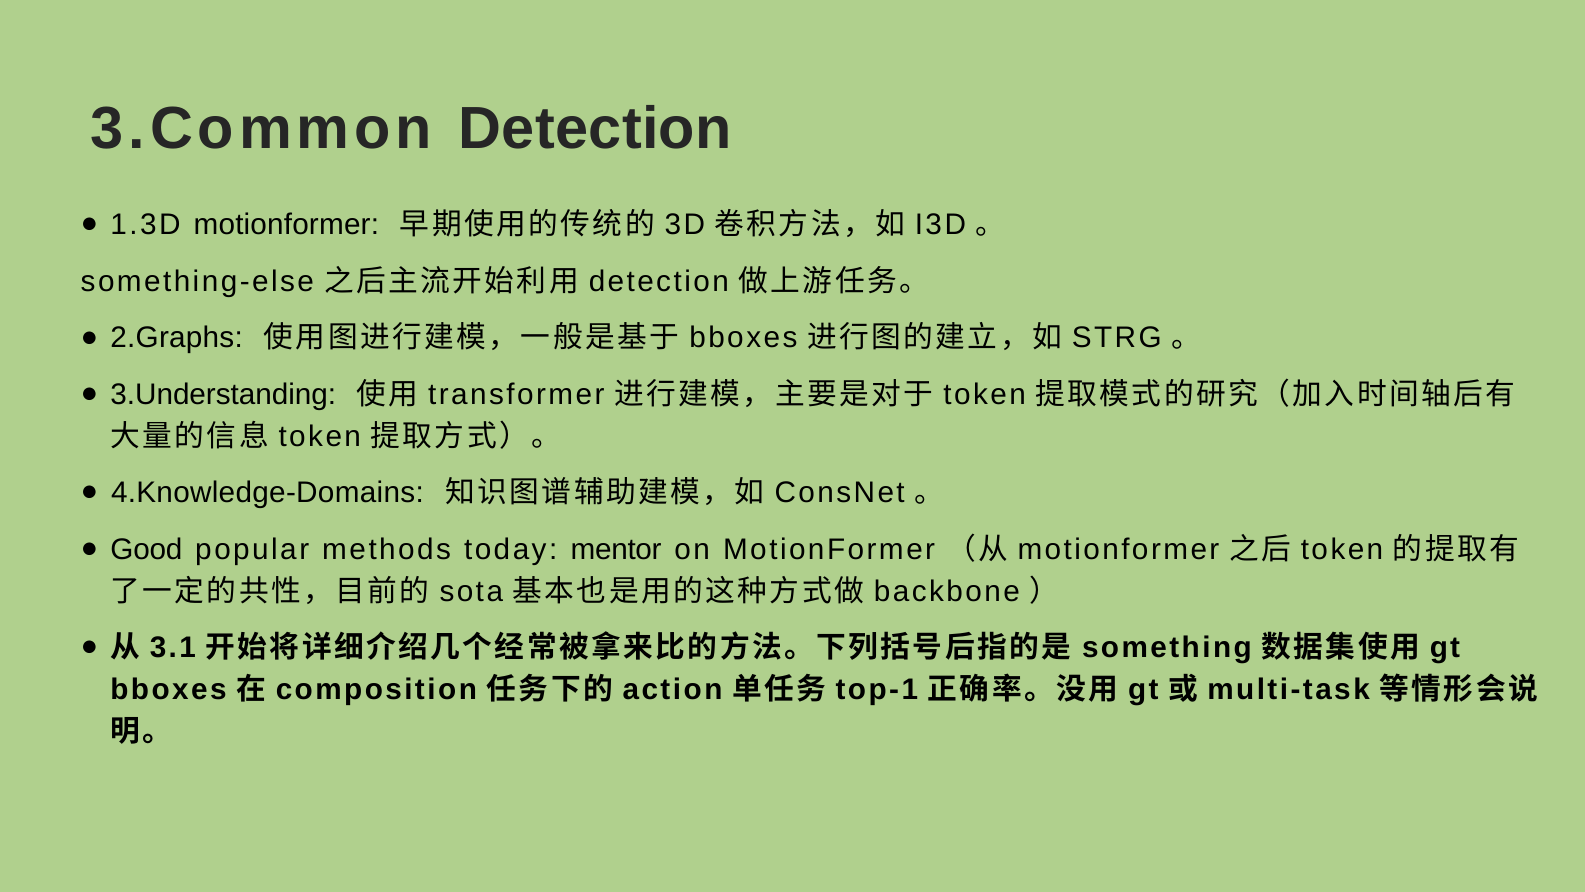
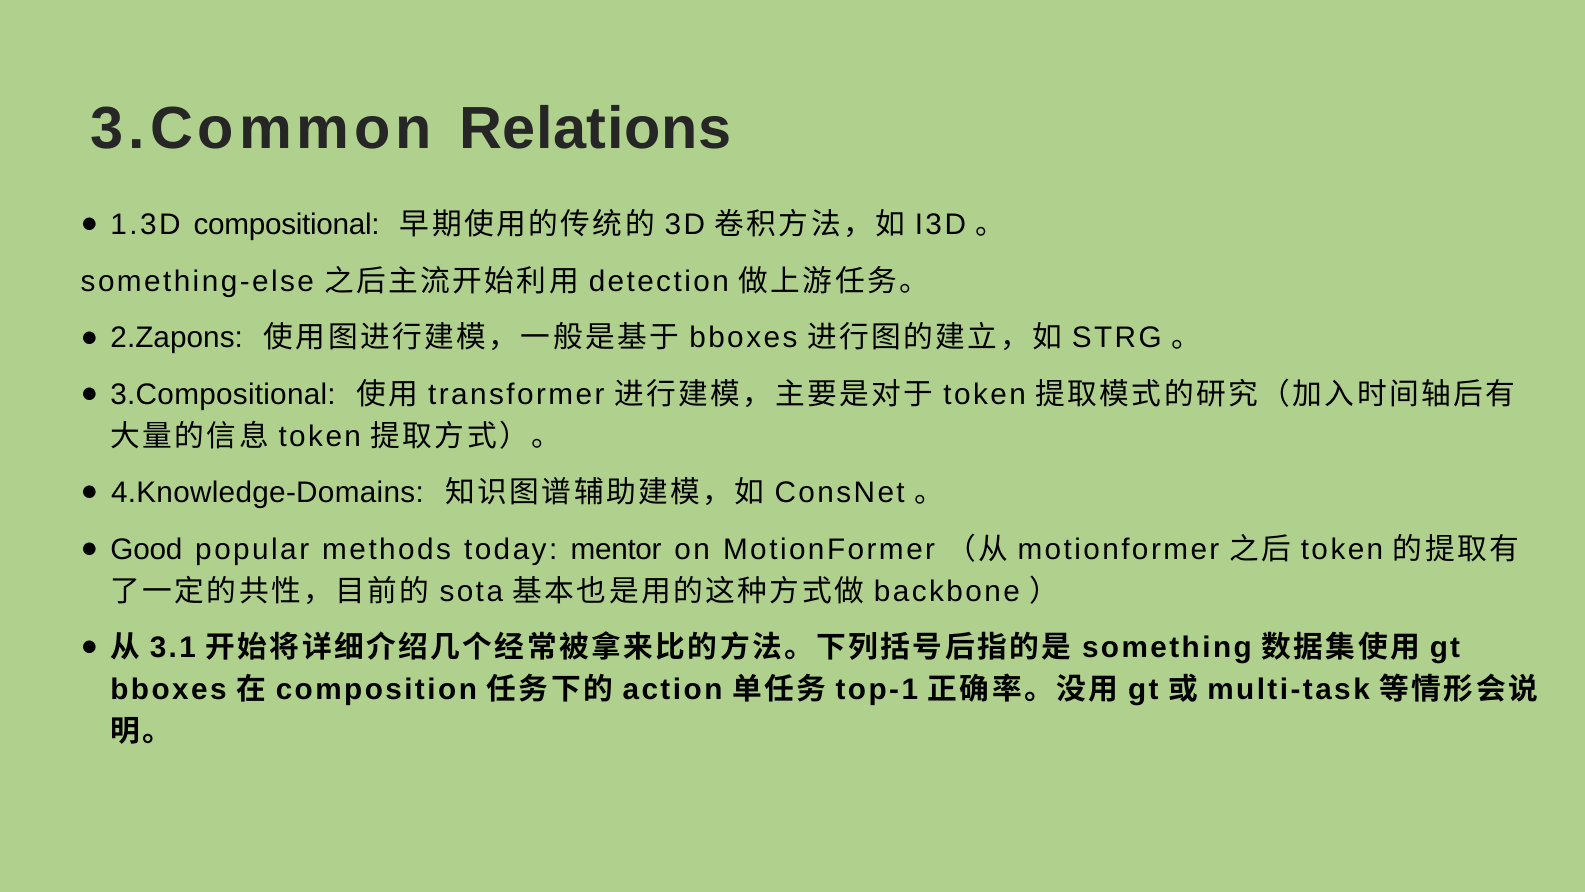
3.Common Detection: Detection -> Relations (595, 129)
1.3D motionformer: motionformer -> compositional (287, 225)
2.Graphs: 2.Graphs -> 2.Zapons (177, 338)
3.Understanding: 3.Understanding -> 3.Compositional (223, 395)
